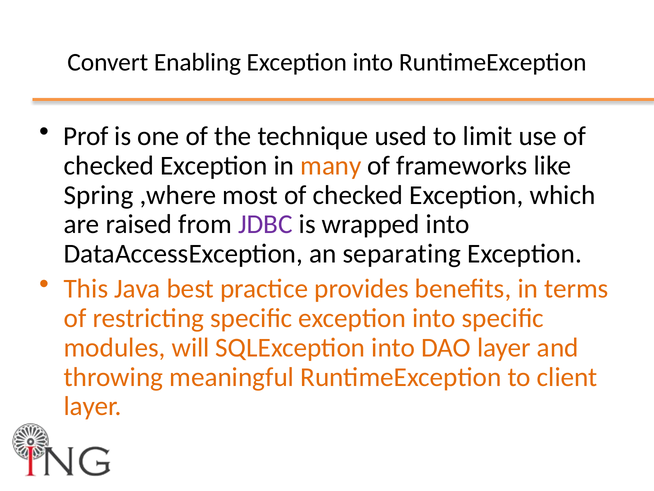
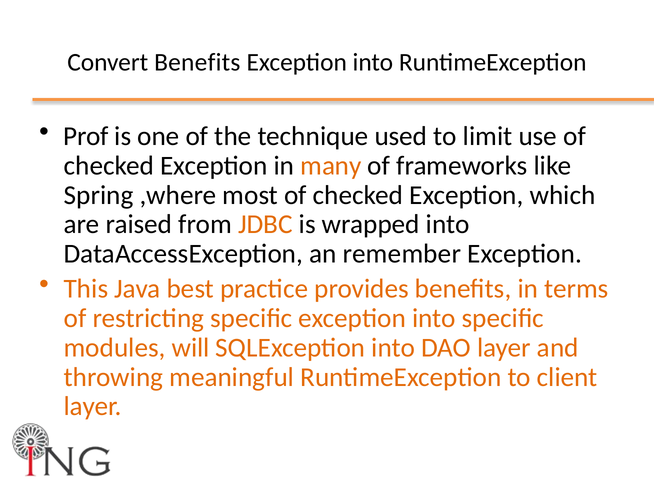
Convert Enabling: Enabling -> Benefits (197, 62)
JDBC colour: purple -> orange (265, 224)
separating: separating -> remember (402, 254)
